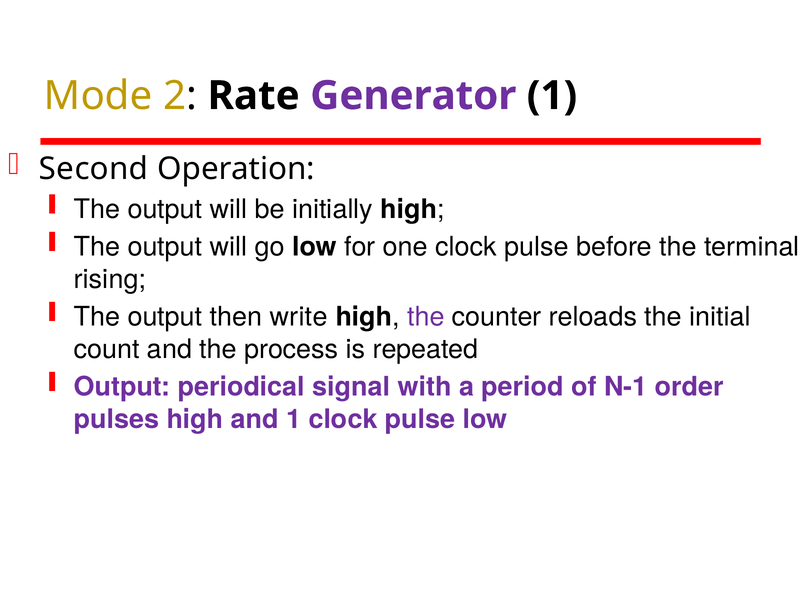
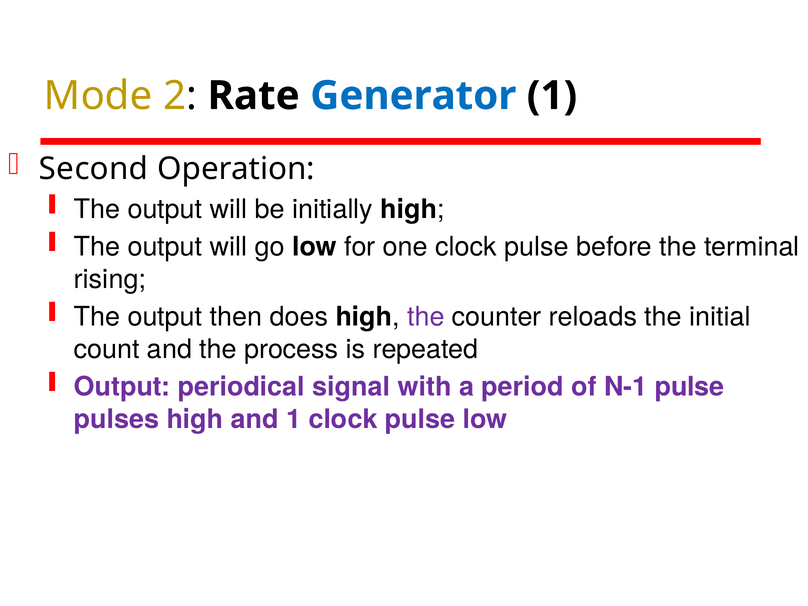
Generator colour: purple -> blue (413, 96)
write: write -> does (299, 317)
N-1 order: order -> pulse (689, 387)
